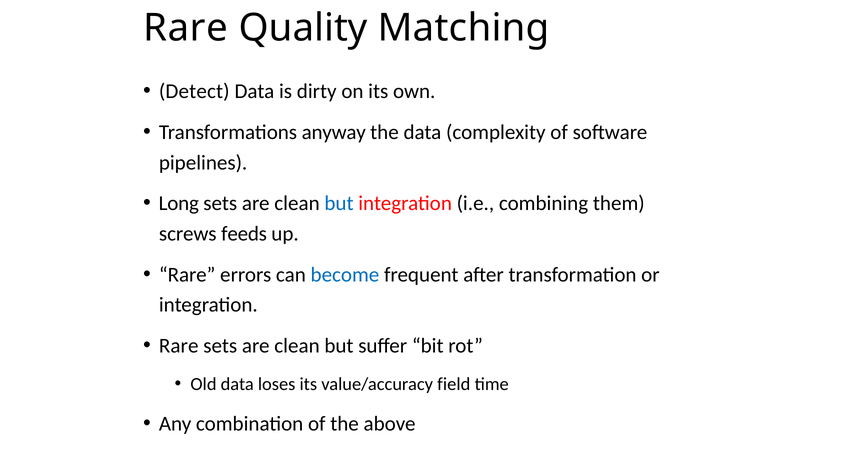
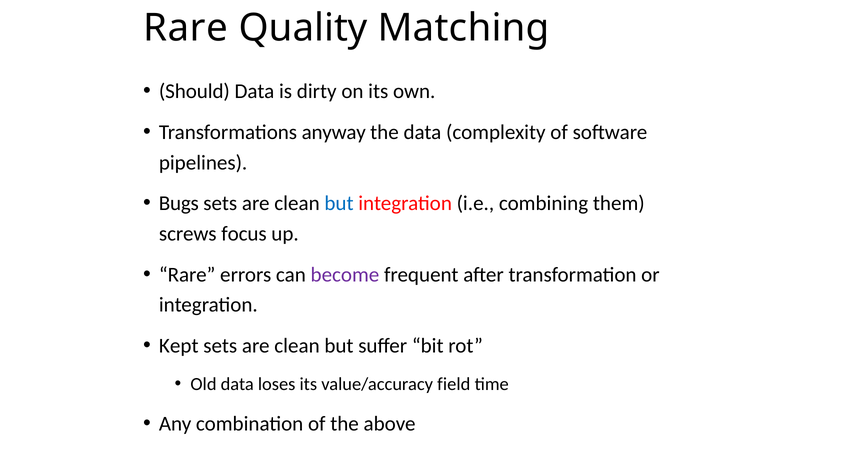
Detect: Detect -> Should (194, 91)
Long: Long -> Bugs (179, 203)
feeds: feeds -> focus (244, 234)
become colour: blue -> purple (345, 274)
Rare: Rare -> Kept (179, 346)
